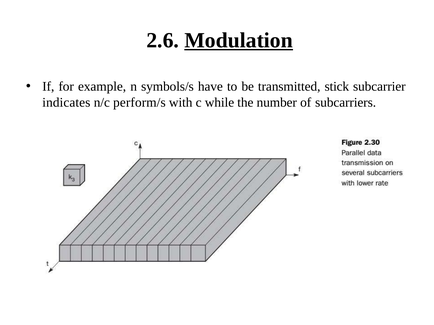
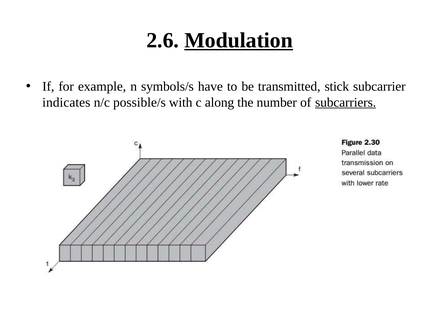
perform/s: perform/s -> possible/s (139, 102)
while: while -> along (220, 102)
subcarriers underline: none -> present (346, 102)
